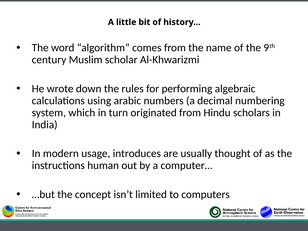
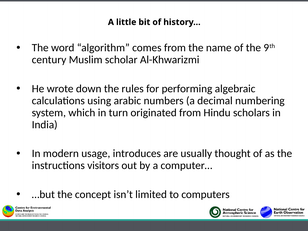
human: human -> visitors (103, 166)
